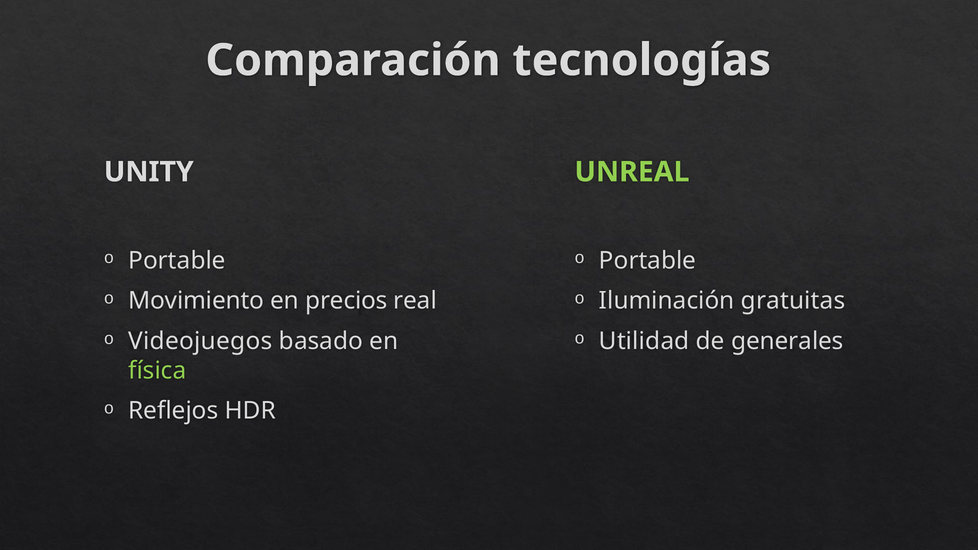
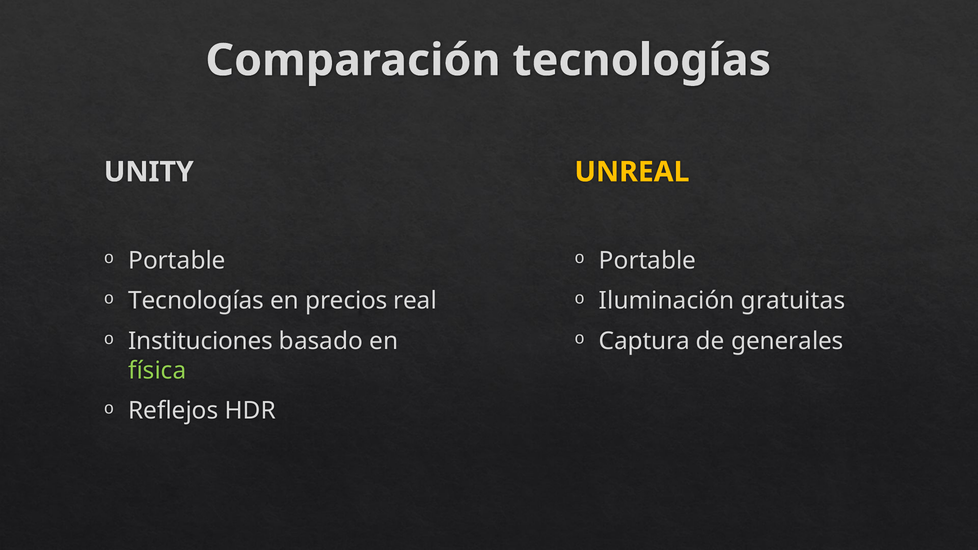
UNREAL colour: light green -> yellow (632, 172)
Movimiento: Movimiento -> Tecnologías (196, 301)
Videojuegos: Videojuegos -> Instituciones (201, 341)
Utilidad: Utilidad -> Captura (644, 341)
